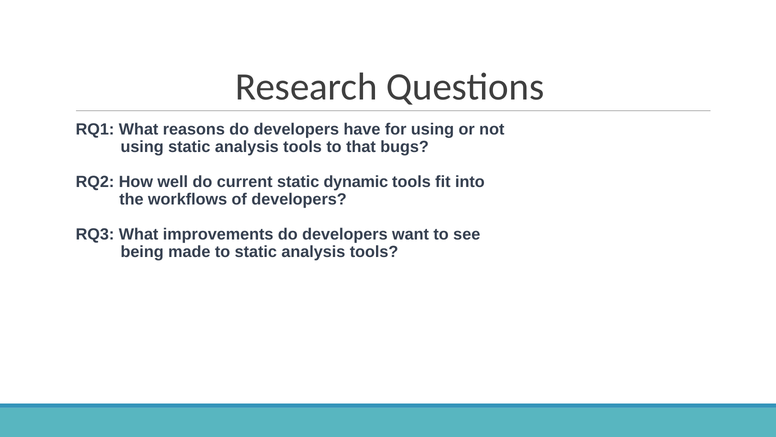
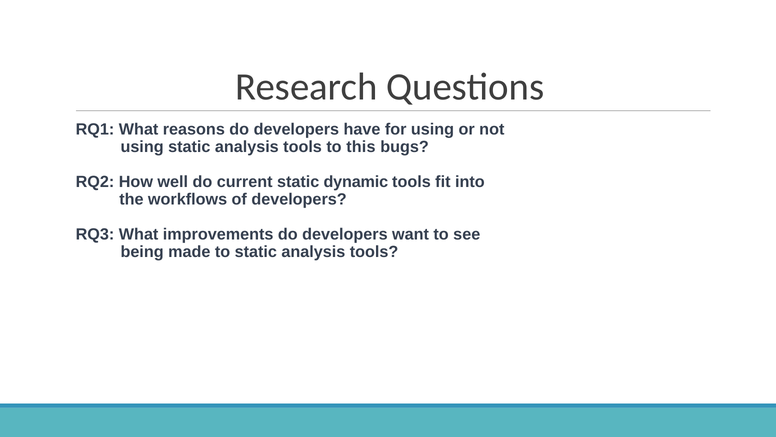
that: that -> this (361, 147)
